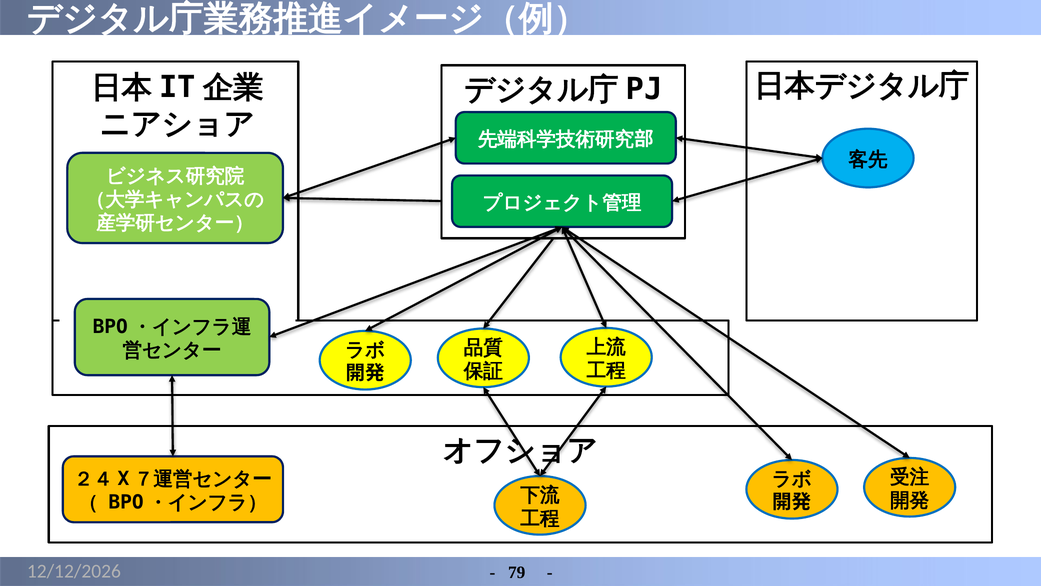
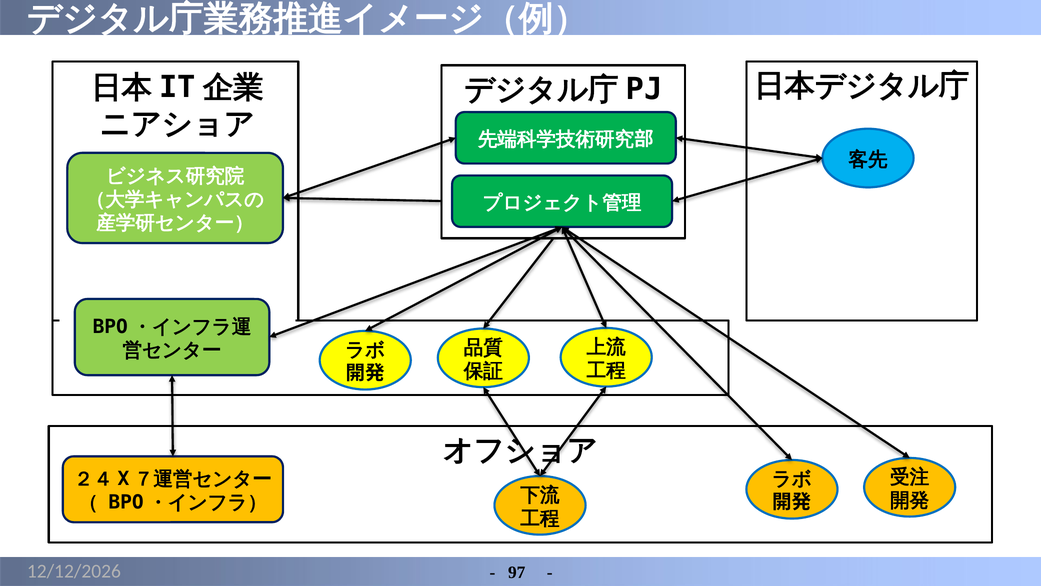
79: 79 -> 97 (517, 572)
